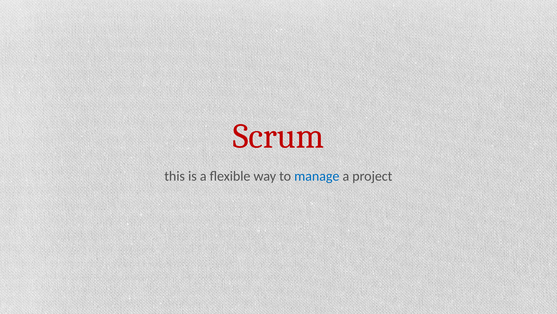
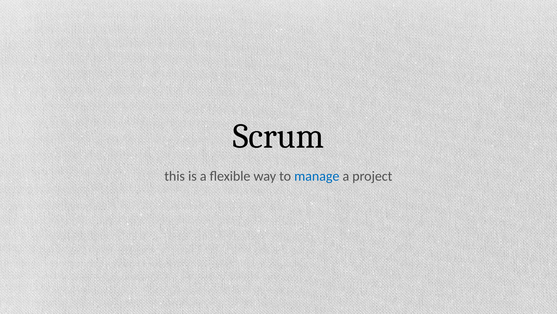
Scrum colour: red -> black (278, 136)
